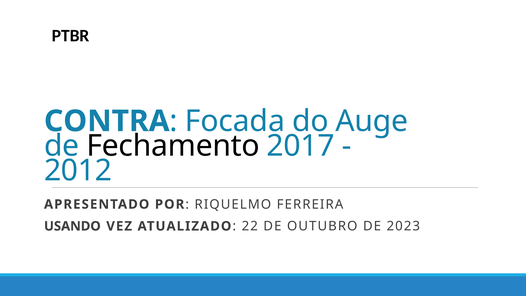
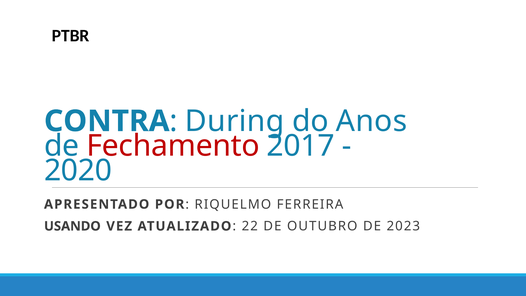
Focada: Focada -> During (235, 121)
Auge: Auge -> Anos (372, 121)
Fechamento colour: black -> red (173, 146)
2012: 2012 -> 2020 (78, 170)
